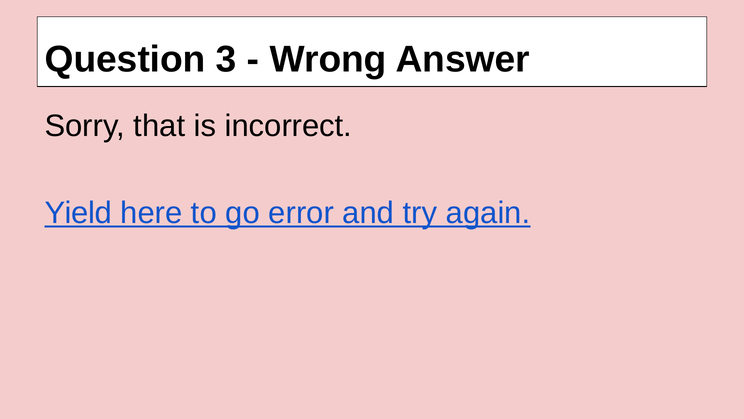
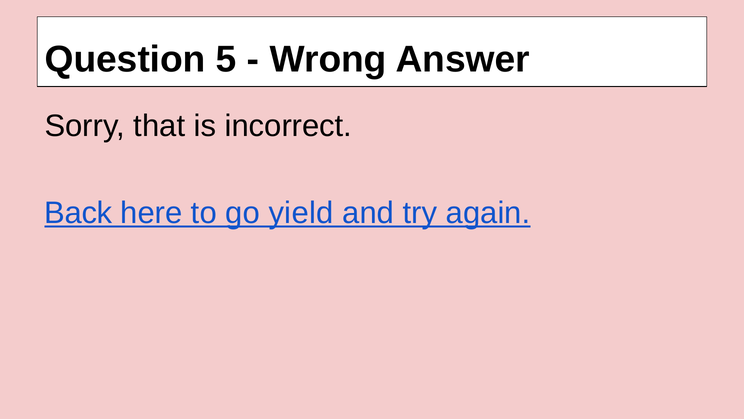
3: 3 -> 5 (226, 59)
Yield: Yield -> Back (78, 213)
error: error -> yield (301, 213)
